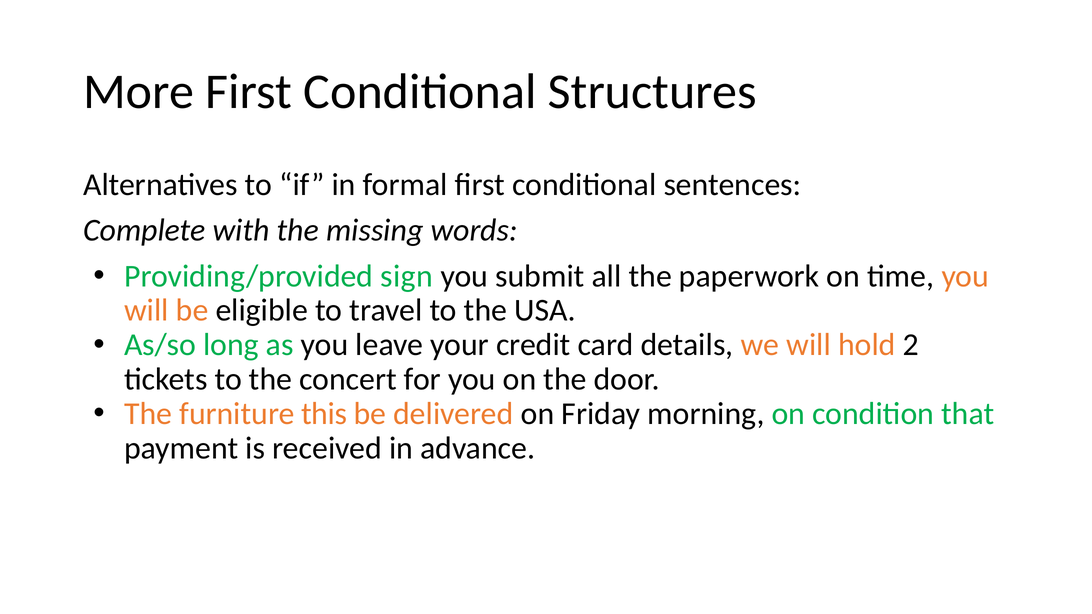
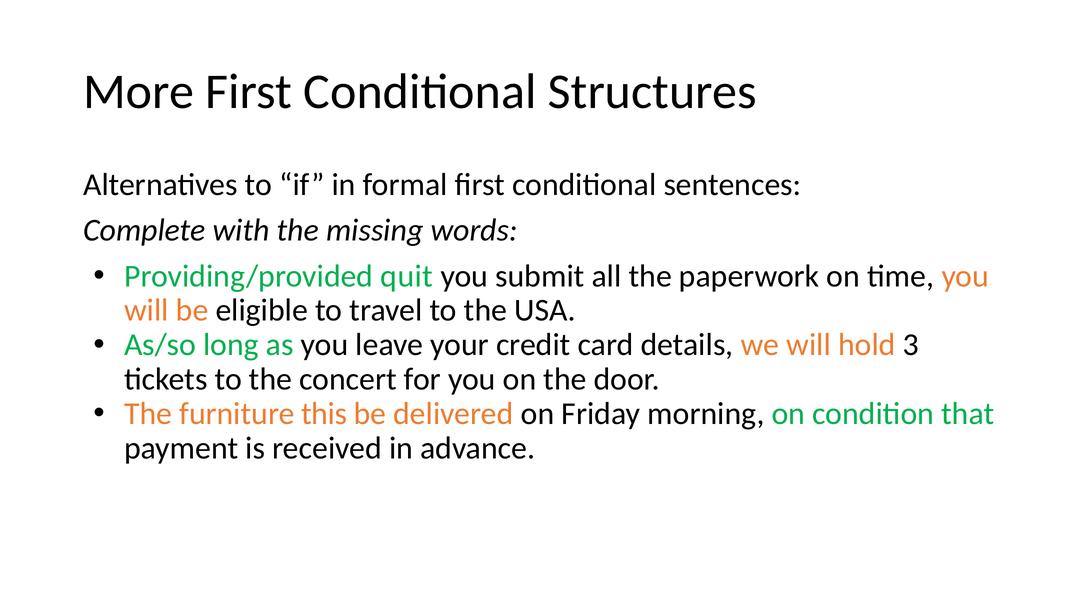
sign: sign -> quit (407, 276)
2: 2 -> 3 (911, 345)
